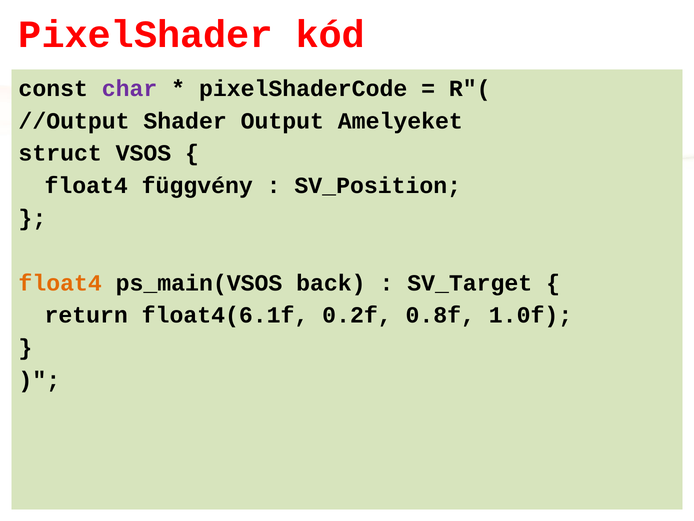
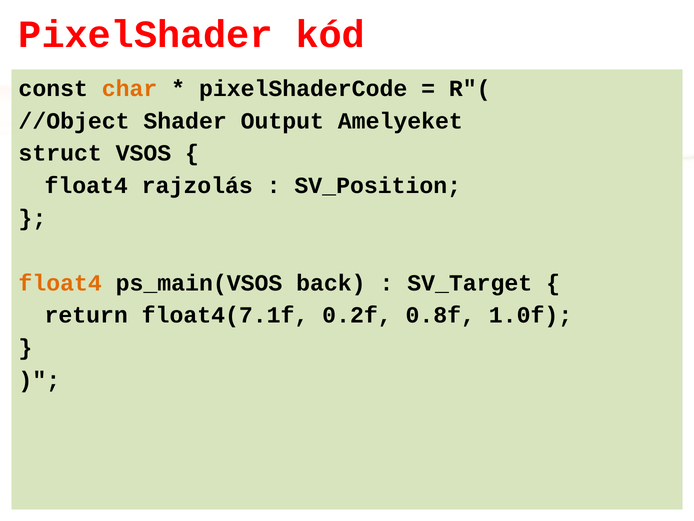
char colour: purple -> orange (130, 88)
//Output: //Output -> //Object (74, 121)
függvény: függvény -> rajzolás (197, 186)
float4(6.1f: float4(6.1f -> float4(7.1f (225, 315)
